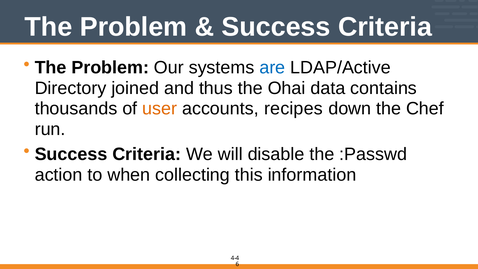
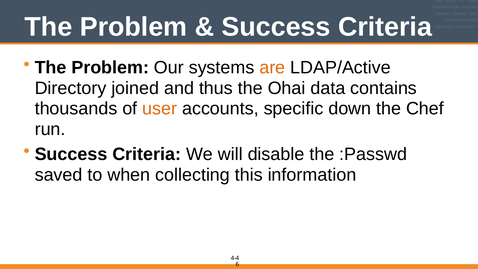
are colour: blue -> orange (272, 68)
recipes: recipes -> specific (294, 109)
action: action -> saved (59, 175)
